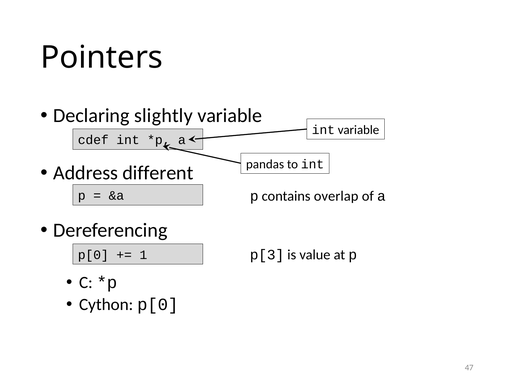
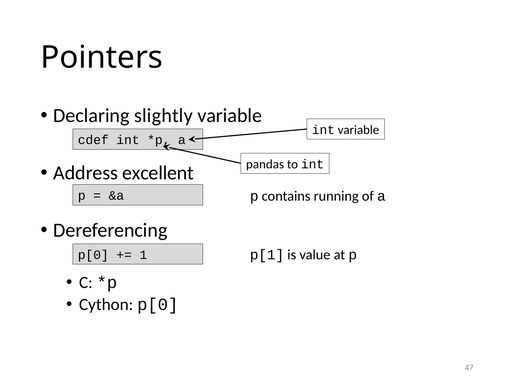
different: different -> excellent (158, 173)
overlap: overlap -> running (336, 196)
p[3: p[3 -> p[1 (267, 255)
